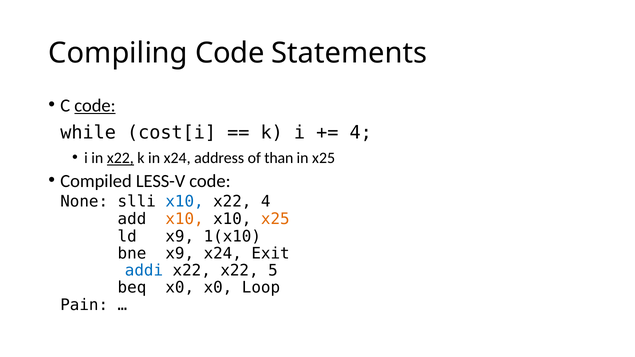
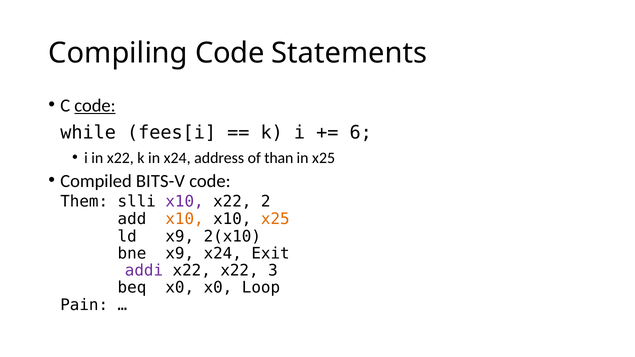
cost[i: cost[i -> fees[i (172, 133)
4: 4 -> 6 (361, 133)
x22 underline: present -> none (120, 158)
LESS-V: LESS-V -> BITS-V (160, 181)
None: None -> Them (84, 202)
x10 colour: blue -> purple (185, 202)
x22 4: 4 -> 2 (266, 202)
1(x10: 1(x10 -> 2(x10 (232, 236)
addi colour: blue -> purple (144, 271)
5: 5 -> 3 (273, 271)
